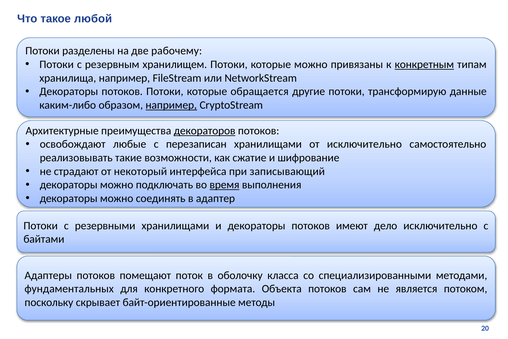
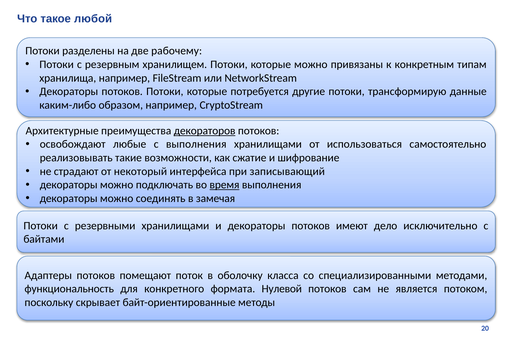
конкретным underline: present -> none (424, 64)
обращается: обращается -> потребуется (260, 91)
например underline: present -> none (171, 105)
с перезаписан: перезаписан -> выполнения (196, 144)
от исключительно: исключительно -> использоваться (364, 144)
адаптер: адаптер -> замечая (216, 198)
фундаментальных: фундаментальных -> функциональность (69, 289)
Объекта: Объекта -> Нулевой (282, 289)
